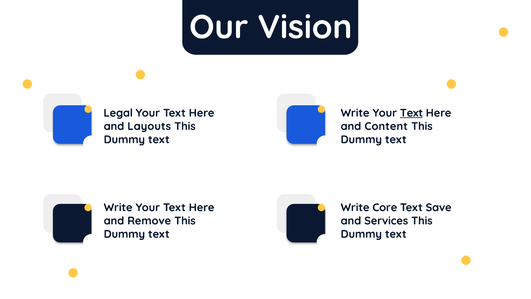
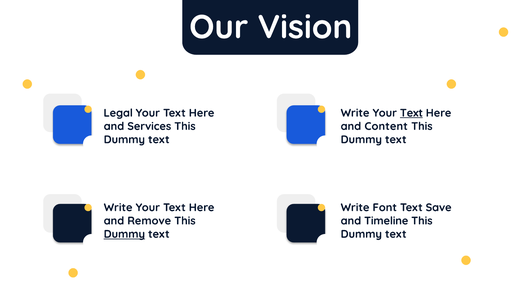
Layouts: Layouts -> Services (149, 126)
Core: Core -> Font (385, 207)
Services: Services -> Timeline (386, 221)
Dummy underline: none -> present (124, 234)
